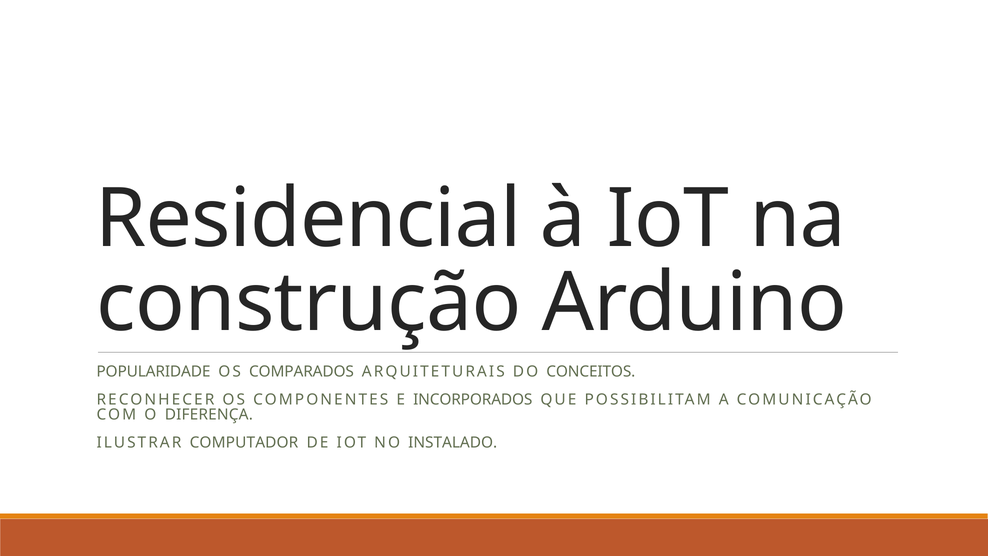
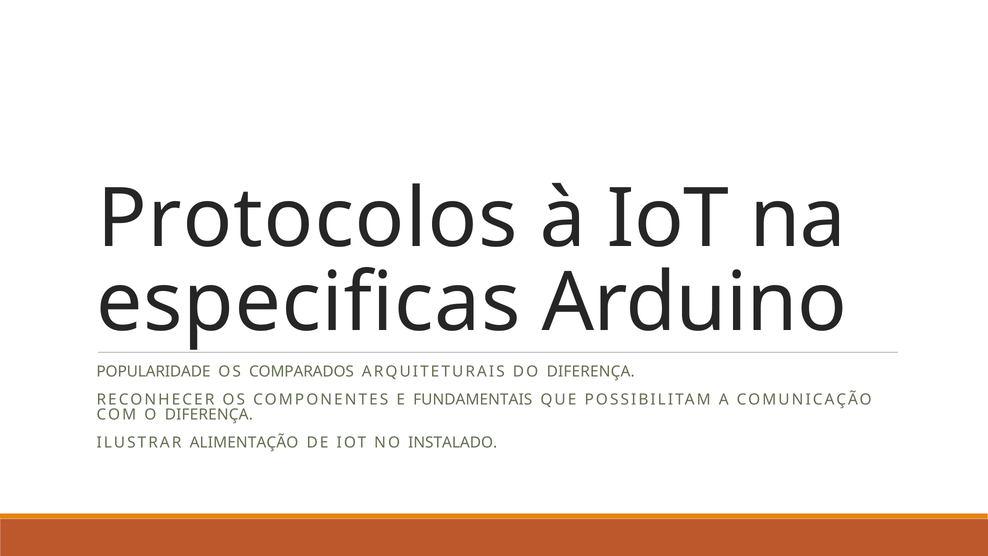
Residencial: Residencial -> Protocolos (308, 219)
construção: construção -> especificas (308, 303)
DO CONCEITOS: CONCEITOS -> DIFERENÇA (591, 372)
INCORPORADOS: INCORPORADOS -> FUNDAMENTAIS (473, 400)
COMPUTADOR: COMPUTADOR -> ALIMENTAÇÃO (244, 443)
